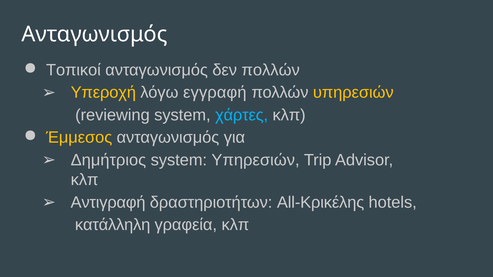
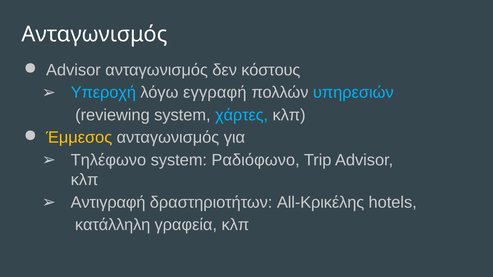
Τοπικοί: Τοπικοί -> Advisor (73, 70)
δεν πολλών: πολλών -> κόστους (271, 70)
Υπεροχή colour: yellow -> light blue (103, 93)
υπηρεσιών colour: yellow -> light blue (353, 93)
Δημήτριος: Δημήτριος -> Τηλέφωνο (108, 160)
system Υπηρεσιών: Υπηρεσιών -> Ραδιόφωνο (256, 160)
